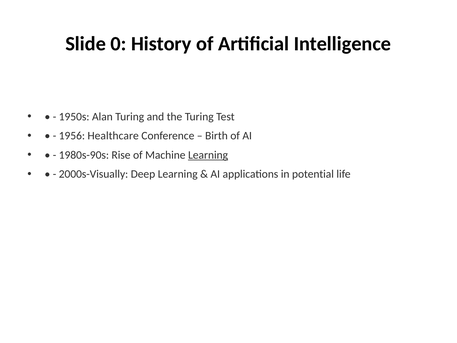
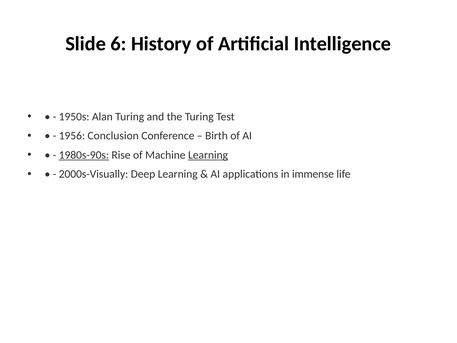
0: 0 -> 6 (119, 44)
Healthcare: Healthcare -> Conclusion (113, 136)
1980s-90s underline: none -> present (84, 155)
potential: potential -> immense (313, 174)
